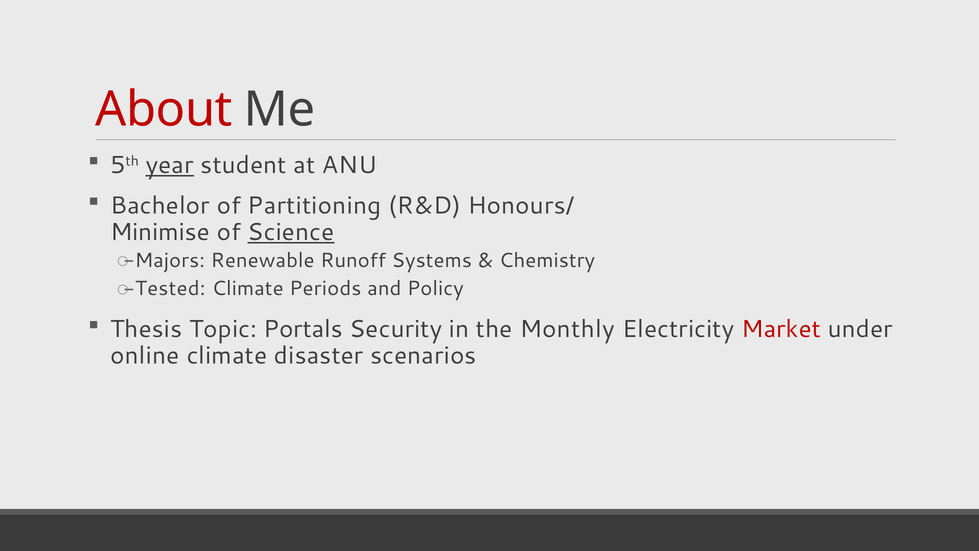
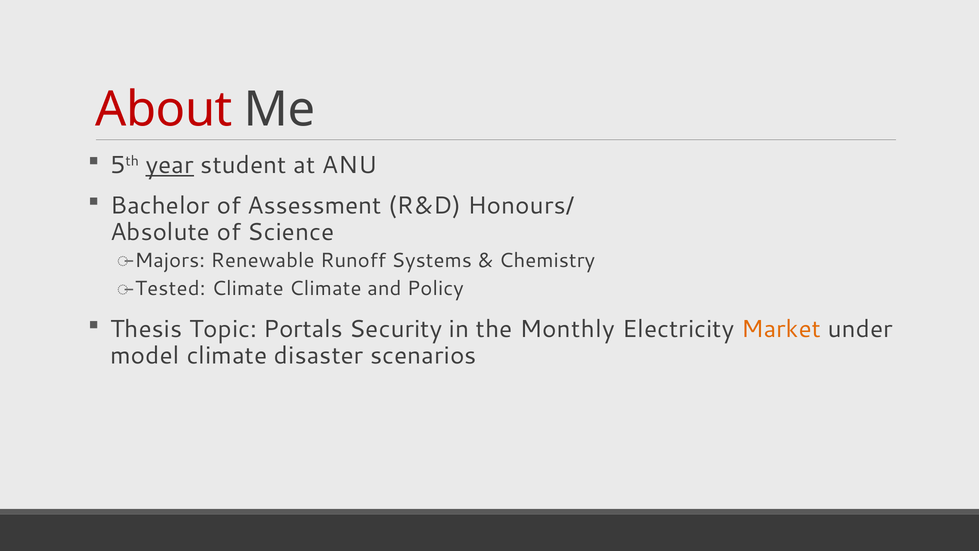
Partitioning: Partitioning -> Assessment (315, 206)
Minimise: Minimise -> Absolute (160, 232)
Science underline: present -> none (291, 232)
Climate Periods: Periods -> Climate (325, 289)
Market colour: red -> orange (781, 329)
online: online -> model (145, 356)
